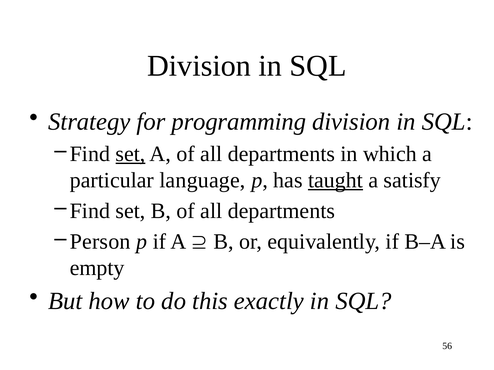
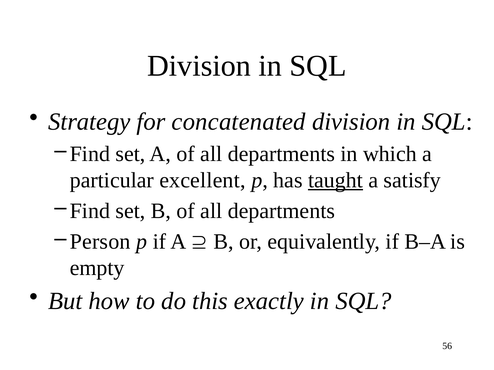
programming: programming -> concatenated (239, 122)
set underline: present -> none (130, 154)
language: language -> excellent (202, 180)
